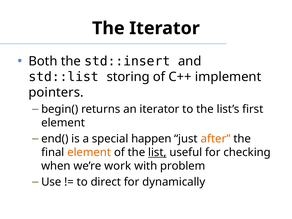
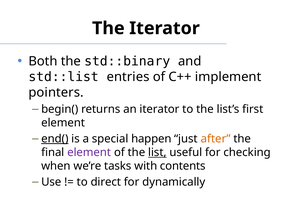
std::insert: std::insert -> std::binary (127, 61)
storing: storing -> entries (128, 77)
end( underline: none -> present (55, 139)
element colour: orange -> purple (89, 152)
work: work -> tasks (118, 166)
problem: problem -> contents (183, 166)
